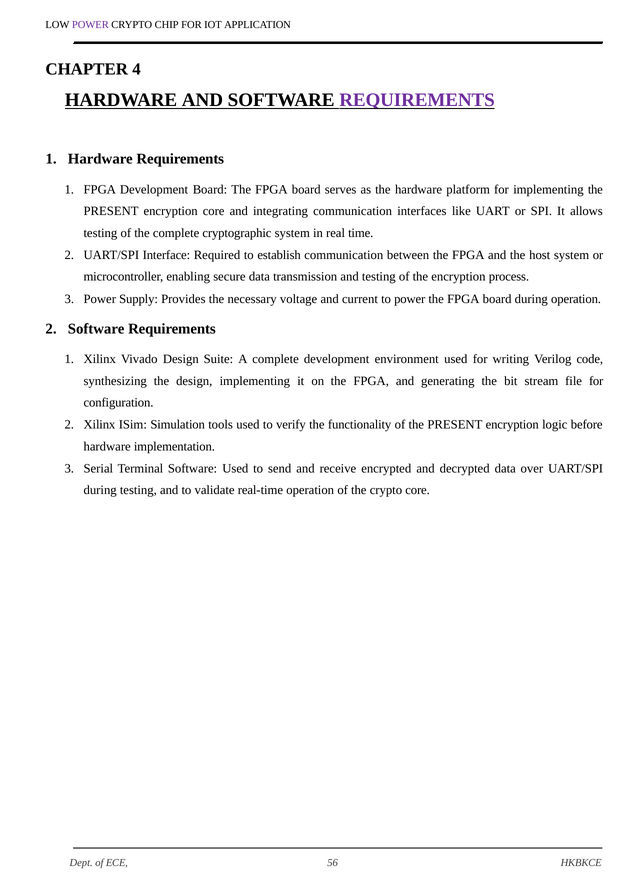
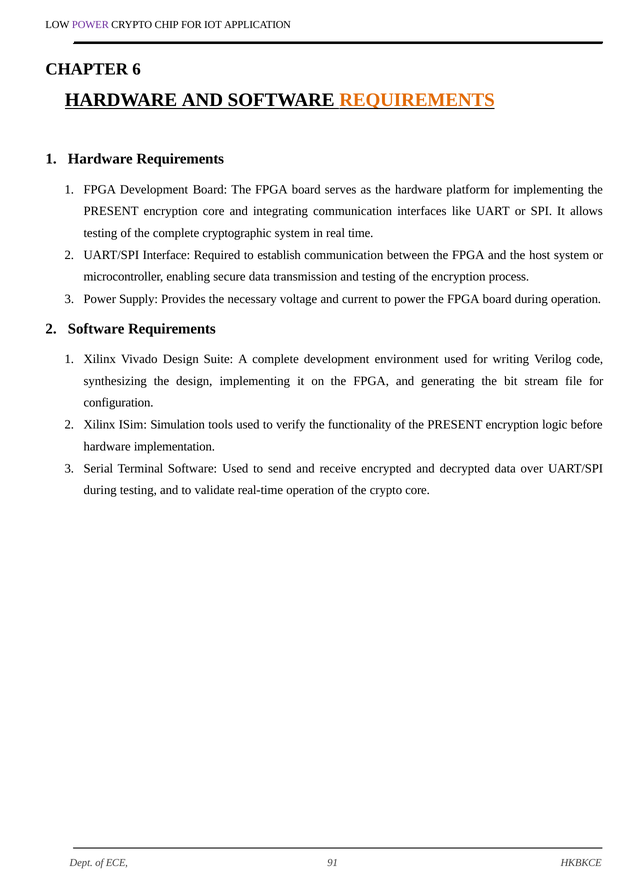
4: 4 -> 6 (137, 69)
REQUIREMENTS colour: purple -> orange (417, 100)
56: 56 -> 91 (333, 863)
